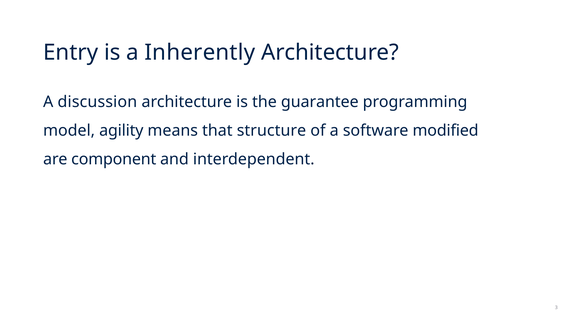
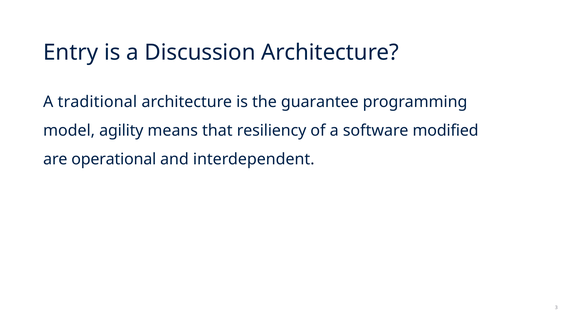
Inherently: Inherently -> Discussion (200, 53)
discussion: discussion -> traditional (97, 102)
structure: structure -> resiliency (272, 131)
component: component -> operational (114, 159)
